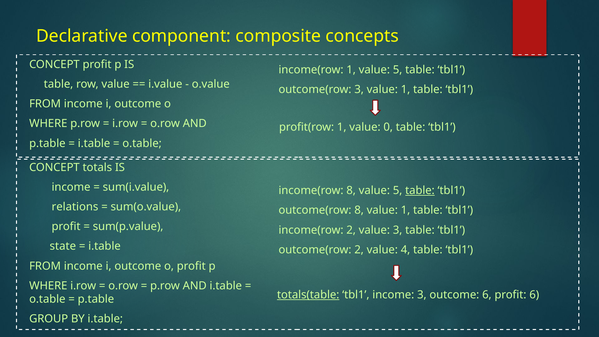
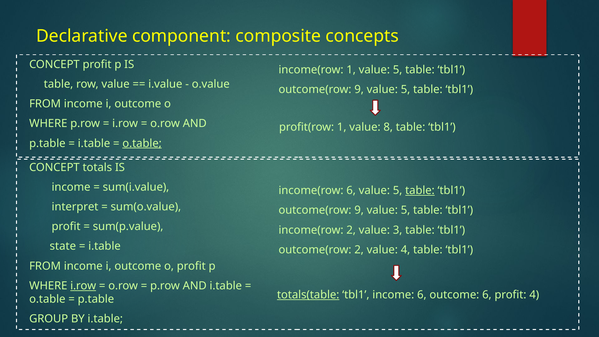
3: 3 -> 9 (359, 89)
1: 1 -> 5 (405, 89)
0: 0 -> 8 (388, 127)
o.table underline: none -> present (142, 143)
income(row 8: 8 -> 6 (351, 190)
relations: relations -> interpret (75, 207)
8: 8 -> 9 (359, 210)
1: 1 -> 5 (405, 210)
i.row underline: none -> present (83, 286)
income 3: 3 -> 6 (422, 295)
profit 6: 6 -> 4 (534, 295)
